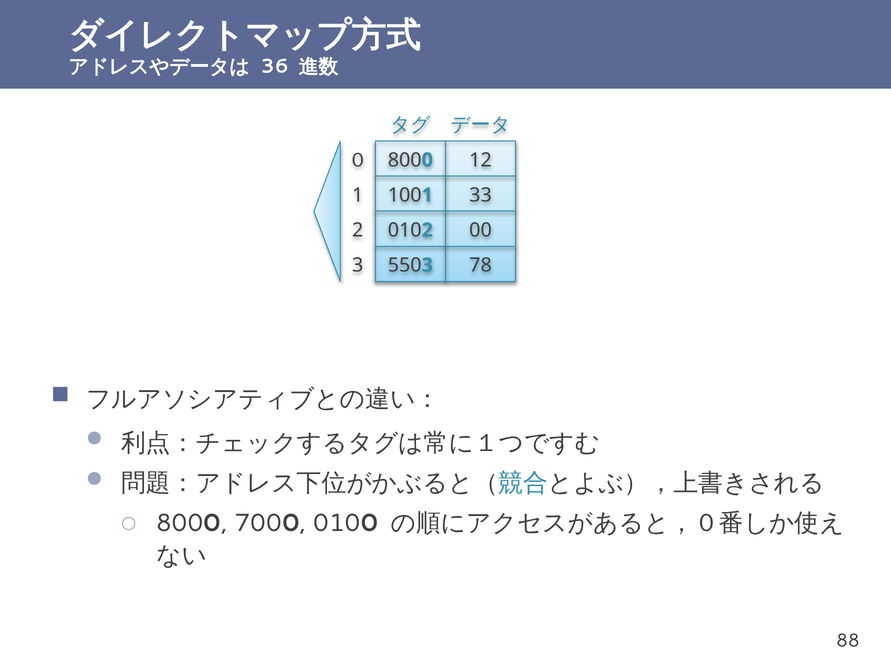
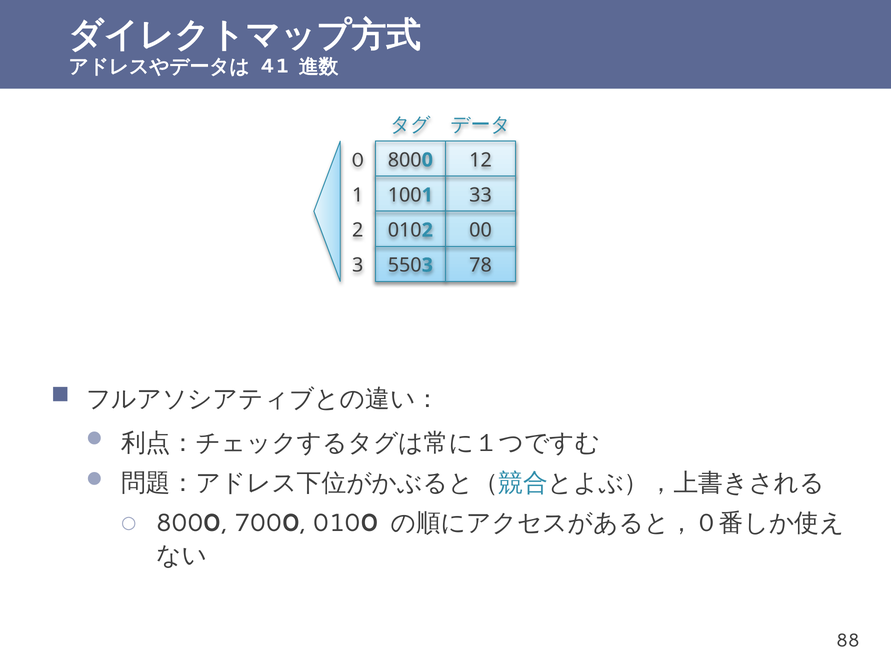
36: 36 -> 41 (275, 66)
